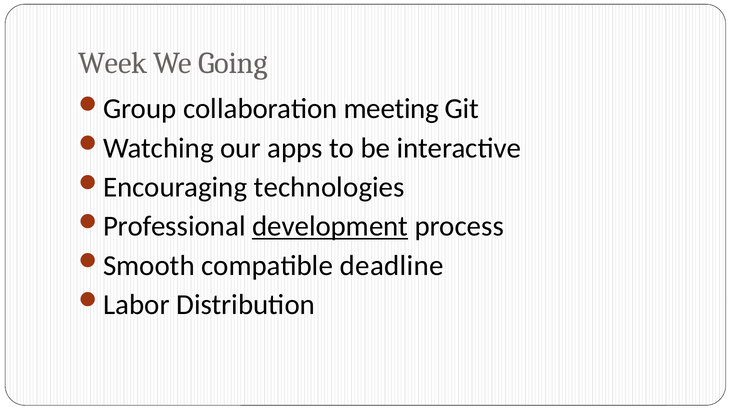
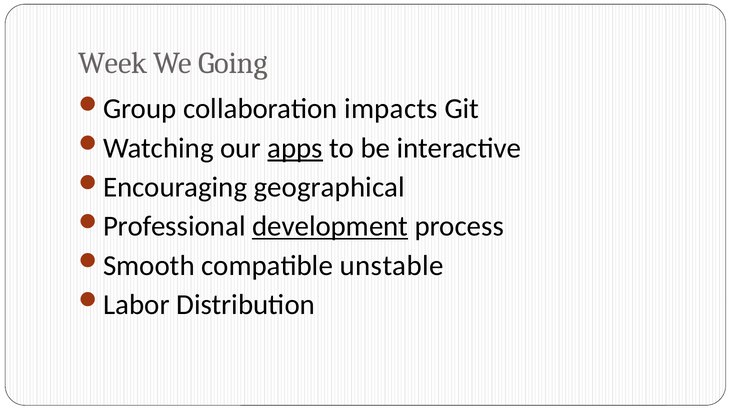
meeting: meeting -> impacts (391, 109)
apps underline: none -> present (295, 148)
technologies: technologies -> geographical (329, 187)
deadline: deadline -> unstable (392, 266)
